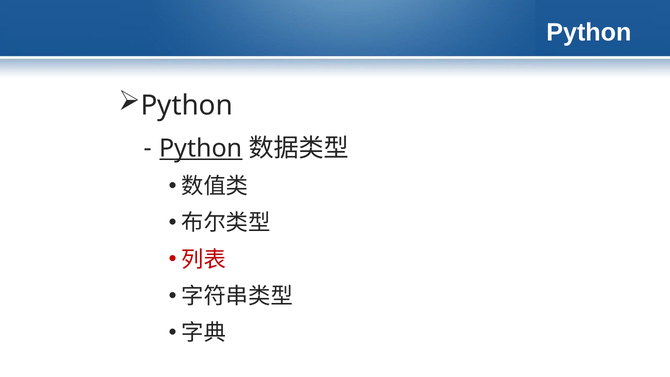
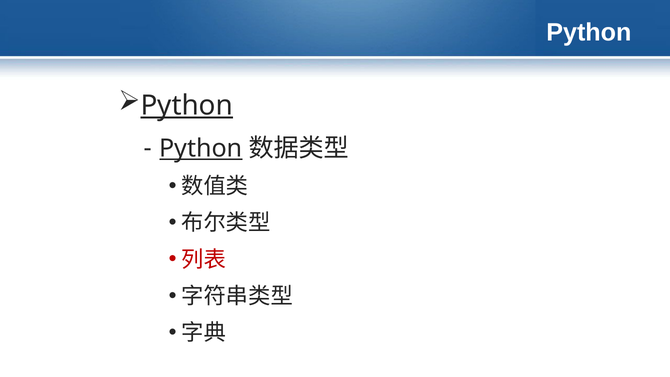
Python underline: none -> present (187, 106)
